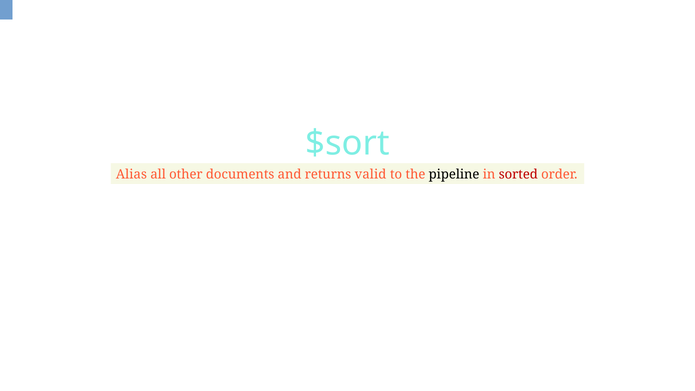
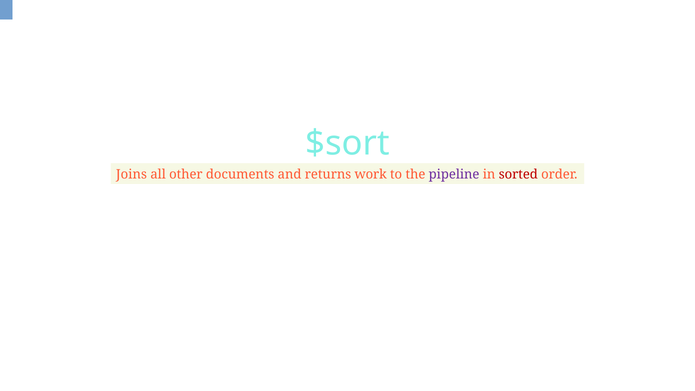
Alias: Alias -> Joins (131, 174)
valid: valid -> work (371, 174)
pipeline colour: black -> purple (454, 174)
